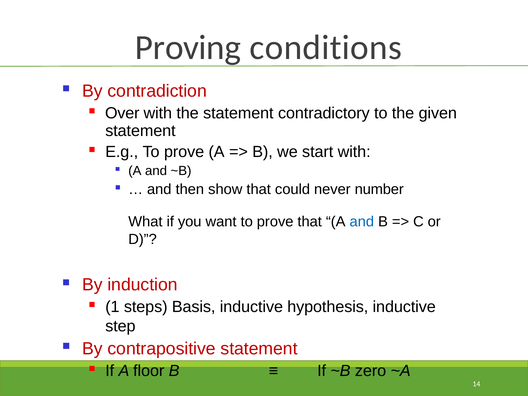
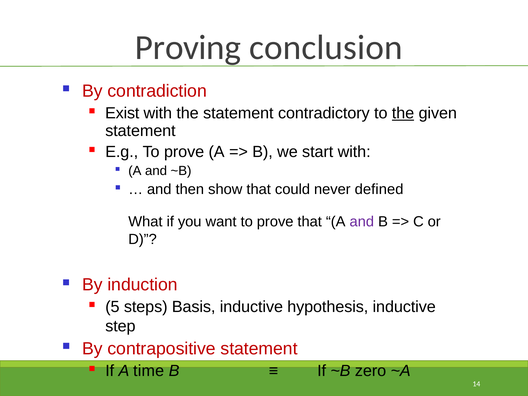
conditions: conditions -> conclusion (326, 47)
Over: Over -> Exist (122, 113)
the underline: none -> present (403, 113)
number: number -> defined (379, 189)
and colour: blue -> purple (362, 222)
1: 1 -> 5 (112, 307)
floor: floor -> time (149, 371)
